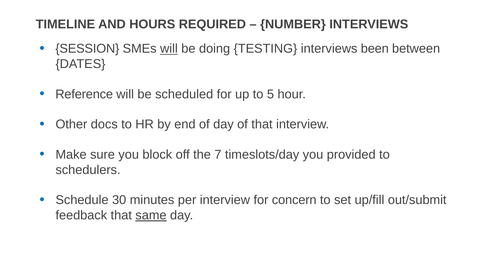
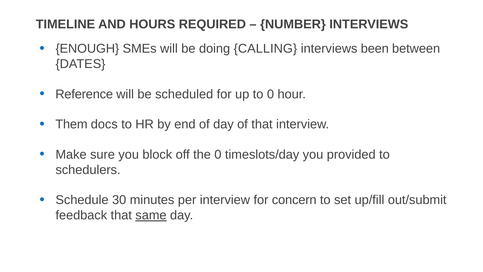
SESSION: SESSION -> ENOUGH (87, 49)
will underline: present -> none (169, 49)
TESTING: TESTING -> CALLING (265, 49)
to 5: 5 -> 0 (270, 94)
Other: Other -> Them (71, 124)
the 7: 7 -> 0 (218, 154)
